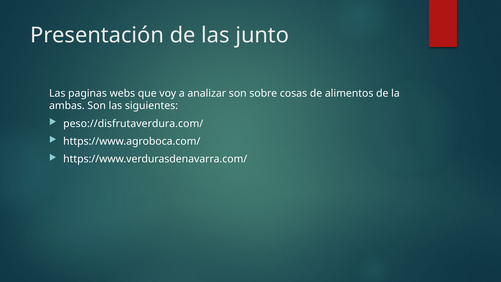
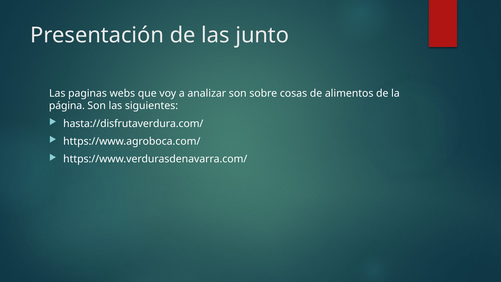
ambas: ambas -> página (67, 106)
peso://disfrutaverdura.com/: peso://disfrutaverdura.com/ -> hasta://disfrutaverdura.com/ (133, 124)
